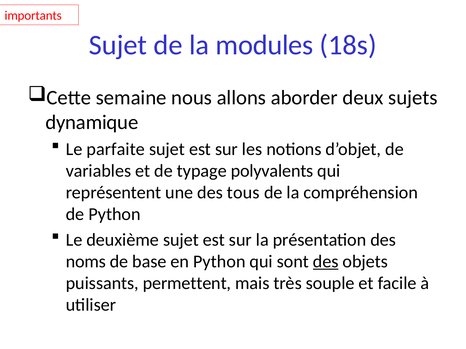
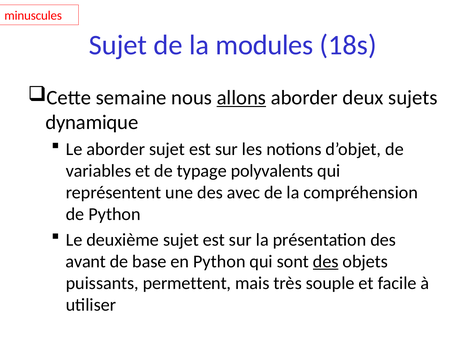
importants: importants -> minuscules (33, 16)
allons underline: none -> present (241, 98)
Le parfaite: parfaite -> aborder (116, 149)
tous: tous -> avec (244, 193)
noms: noms -> avant (86, 262)
